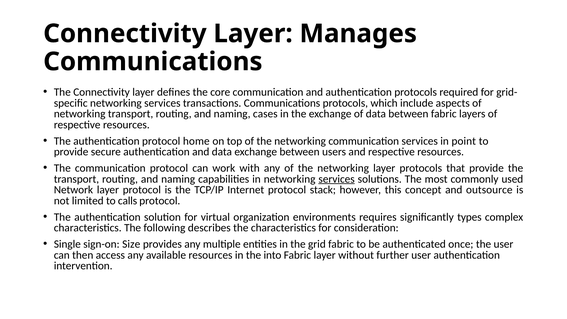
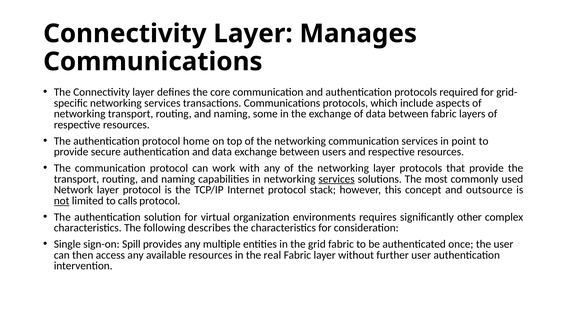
cases: cases -> some (265, 114)
not underline: none -> present (62, 201)
types: types -> other (469, 217)
Size: Size -> Spill (131, 244)
into: into -> real (272, 255)
